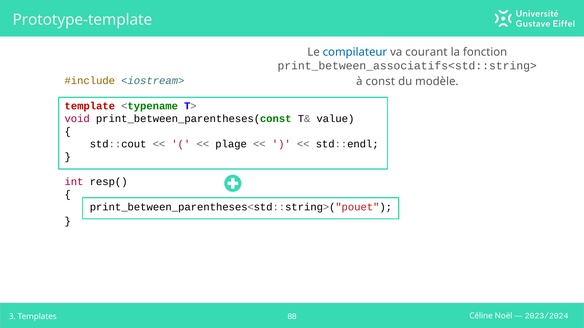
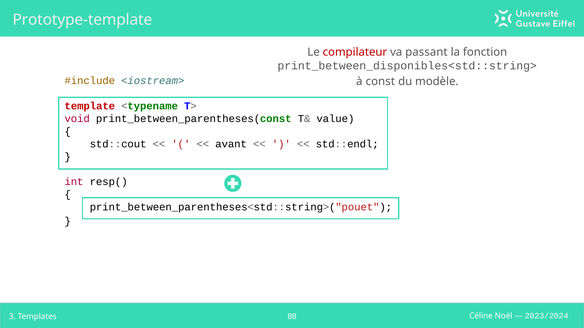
compilateur colour: blue -> red (355, 52)
courant: courant -> passant (426, 52)
print_between_associatifs<std::string>: print_between_associatifs<std::string> -> print_between_disponibles<std::string> (407, 66)
plage: plage -> avant (231, 144)
